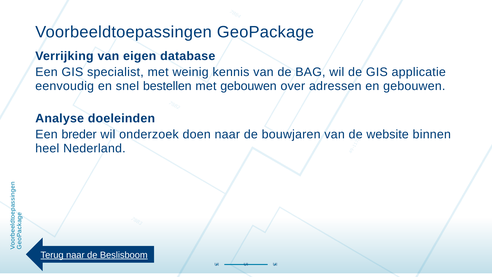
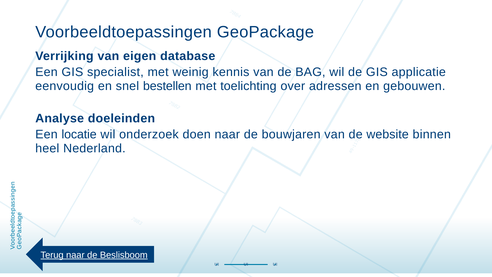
met gebouwen: gebouwen -> toelichting (248, 86)
breder: breder -> locatie (79, 134)
